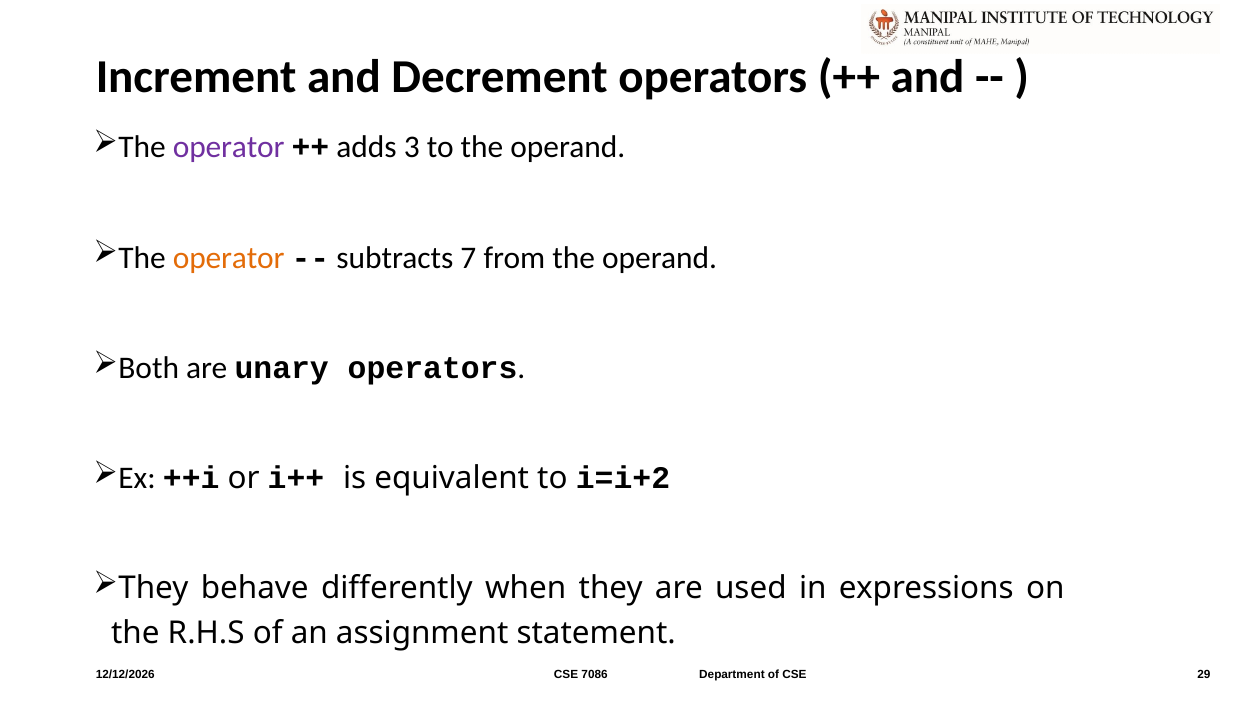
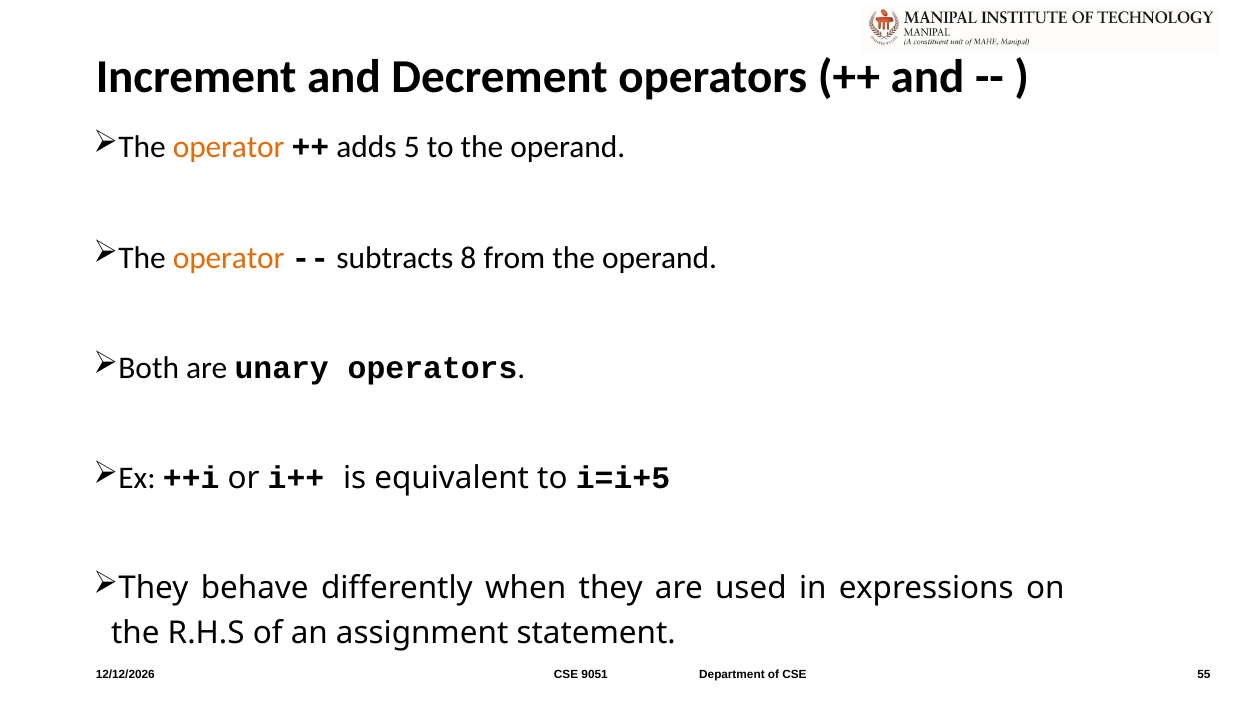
operator colour: purple -> orange (229, 148)
3: 3 -> 5 (412, 148)
7: 7 -> 8 (468, 258)
i=i+2: i=i+2 -> i=i+5 (623, 478)
7086: 7086 -> 9051 (595, 675)
29: 29 -> 55 (1204, 675)
